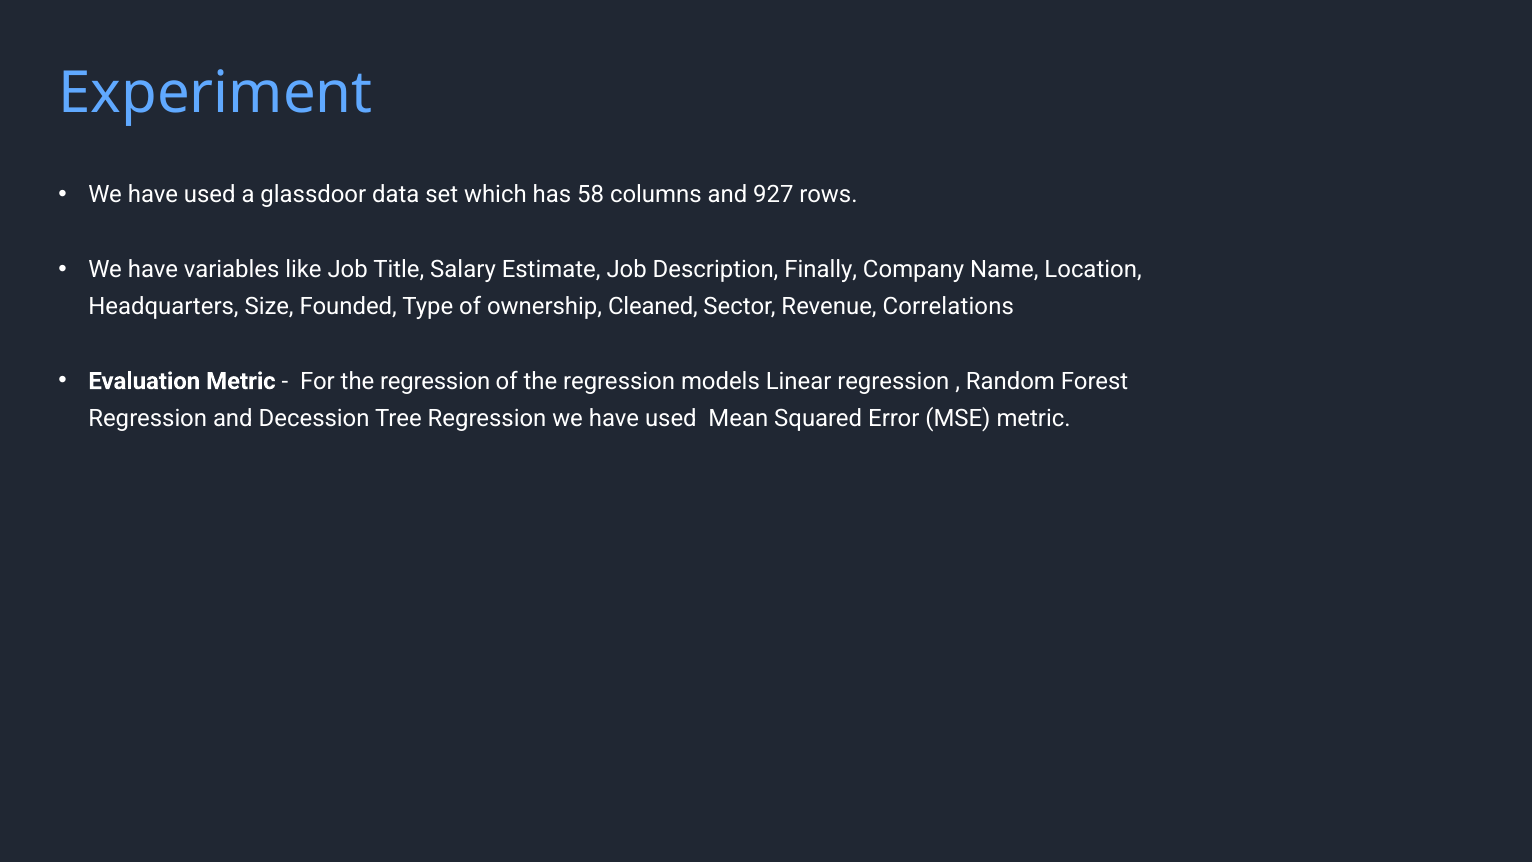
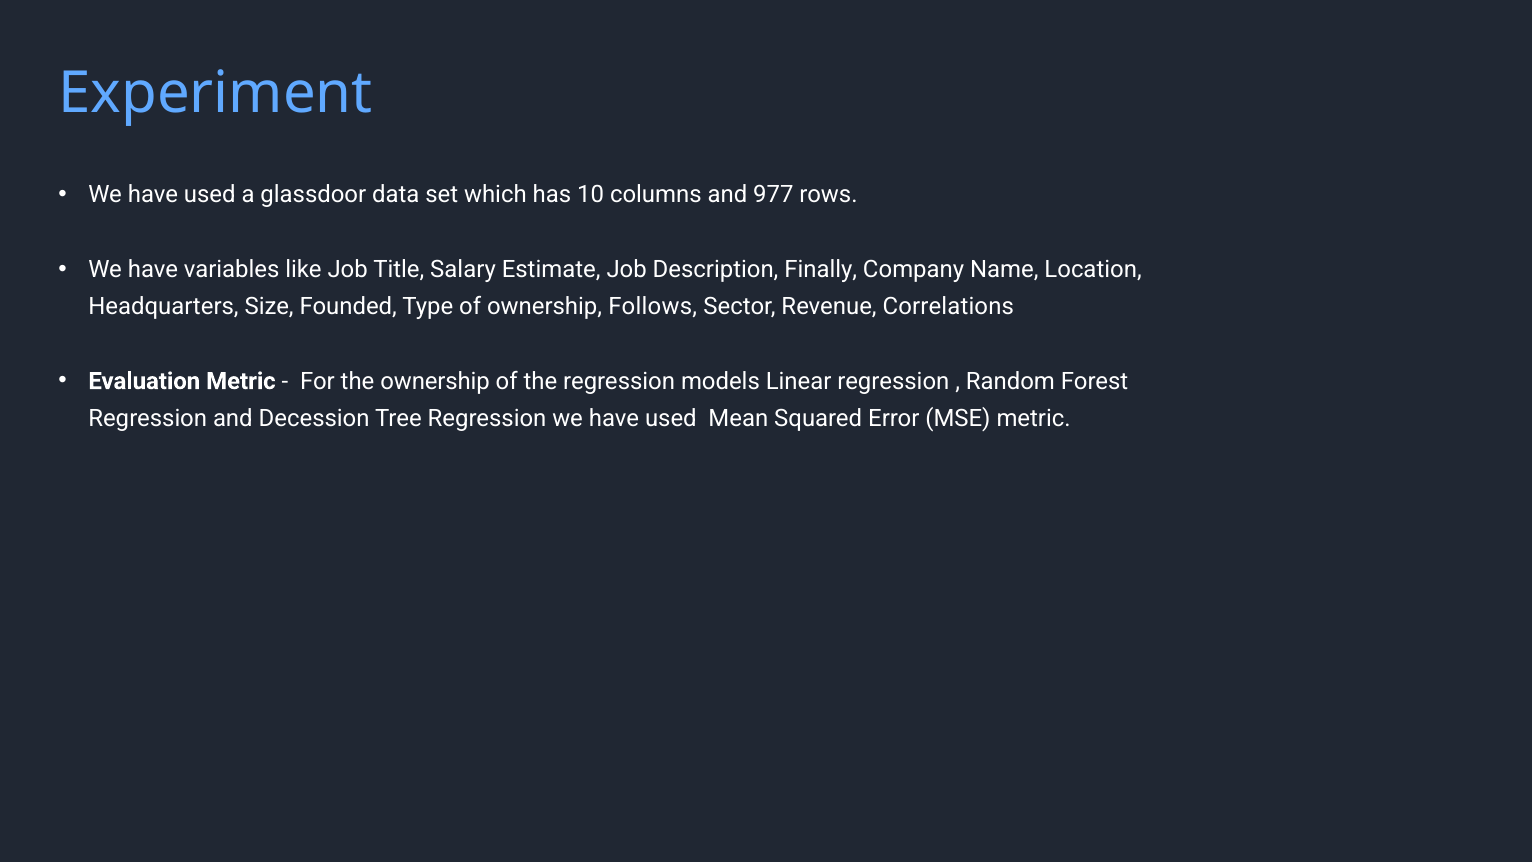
58: 58 -> 10 (591, 195)
927: 927 -> 977 (773, 195)
Cleaned: Cleaned -> Follows (653, 307)
For the regression: regression -> ownership (435, 381)
